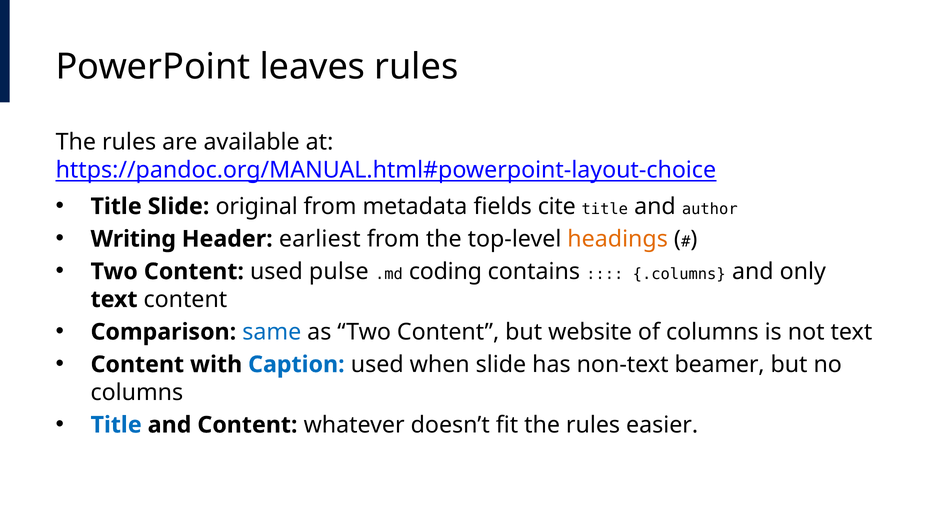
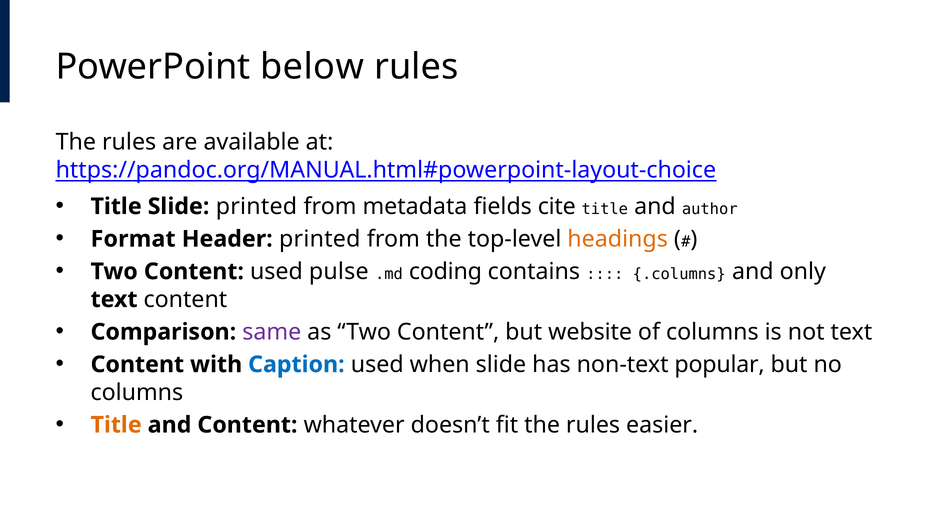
leaves: leaves -> below (312, 67)
Slide original: original -> printed (256, 206)
Writing: Writing -> Format (133, 239)
Header earliest: earliest -> printed (320, 239)
same colour: blue -> purple (272, 332)
beamer: beamer -> popular (720, 364)
Title colour: blue -> orange (116, 425)
